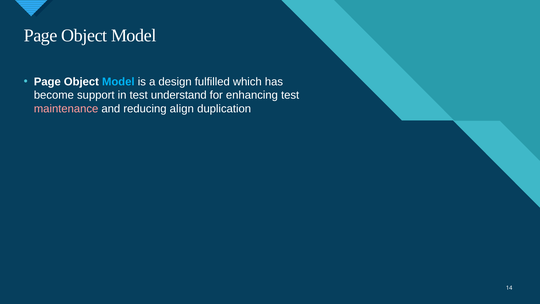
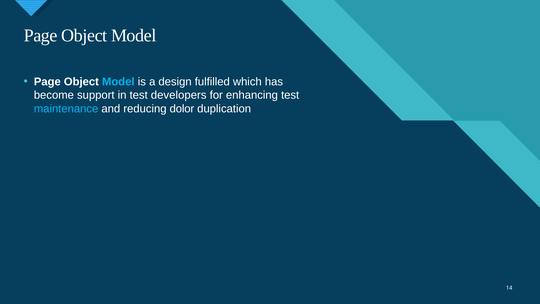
understand: understand -> developers (179, 95)
maintenance colour: pink -> light blue (66, 109)
align: align -> dolor (182, 109)
